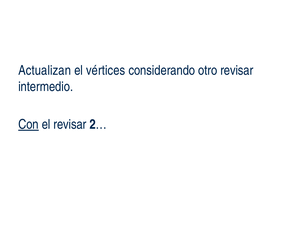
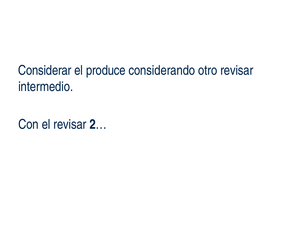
Actualizan: Actualizan -> Considerar (45, 71)
vértices: vértices -> produce (106, 71)
Con underline: present -> none (28, 125)
